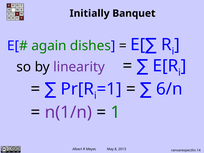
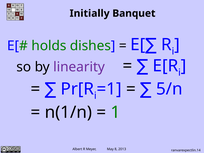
again: again -> holds (49, 46)
6/n: 6/n -> 5/n (169, 89)
n(1/n colour: purple -> black (68, 112)
